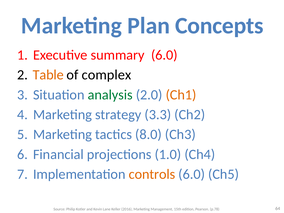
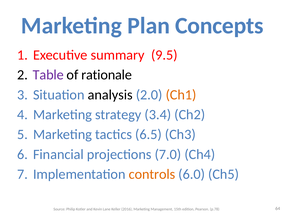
summary 6.0: 6.0 -> 9.5 (164, 55)
Table colour: orange -> purple (48, 75)
complex: complex -> rationale (107, 75)
analysis colour: green -> black (110, 95)
3.3: 3.3 -> 3.4 (158, 115)
8.0: 8.0 -> 6.5 (148, 134)
1.0: 1.0 -> 7.0 (168, 154)
